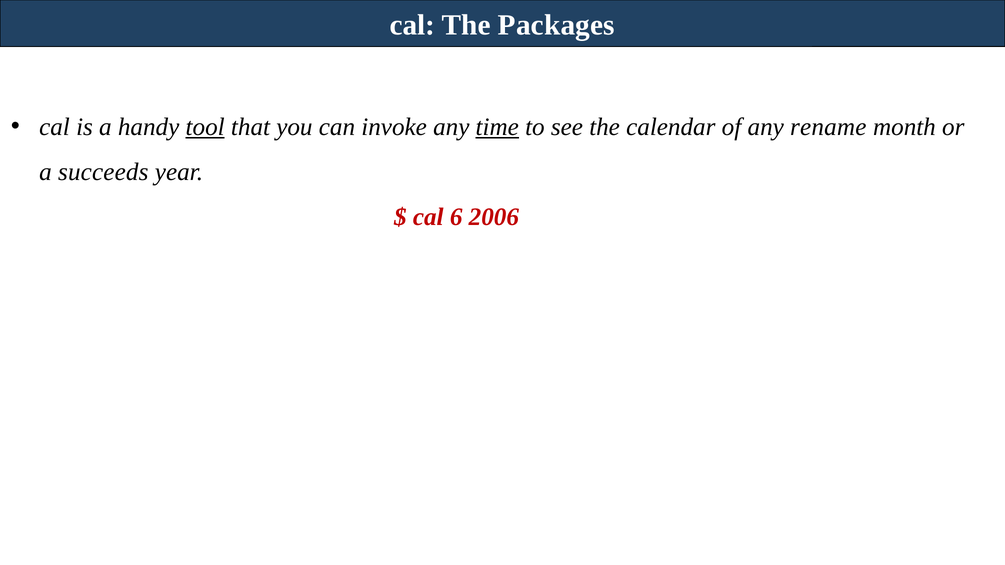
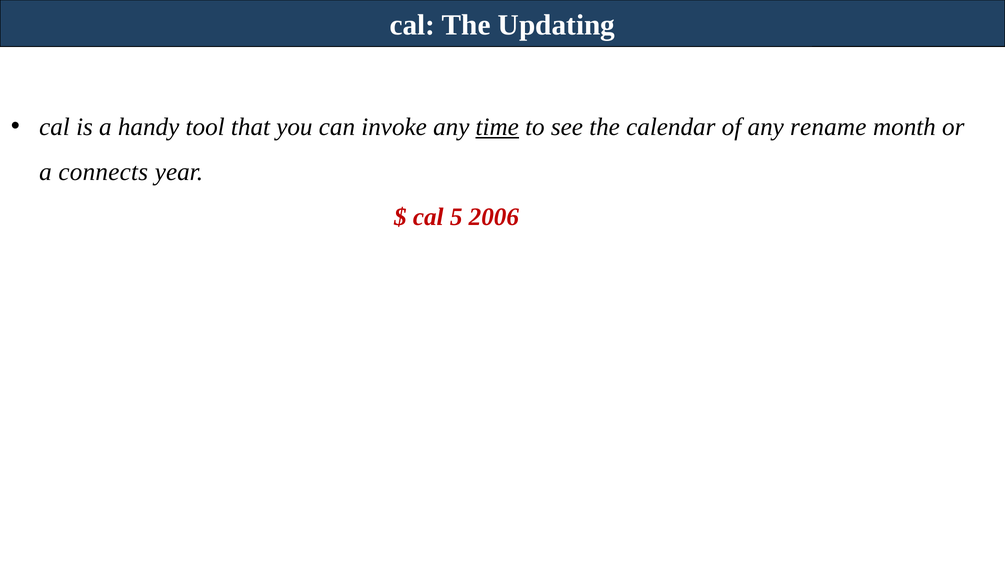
Packages: Packages -> Updating (556, 25)
tool underline: present -> none (205, 127)
succeeds: succeeds -> connects (103, 172)
6: 6 -> 5 (456, 217)
